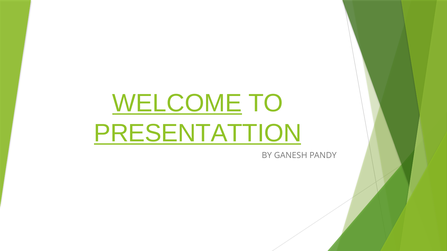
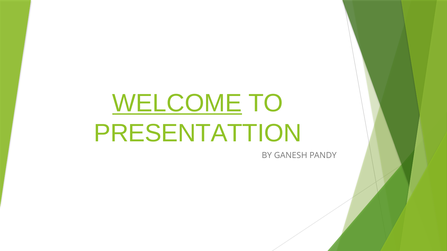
PRESENTATTION underline: present -> none (198, 133)
